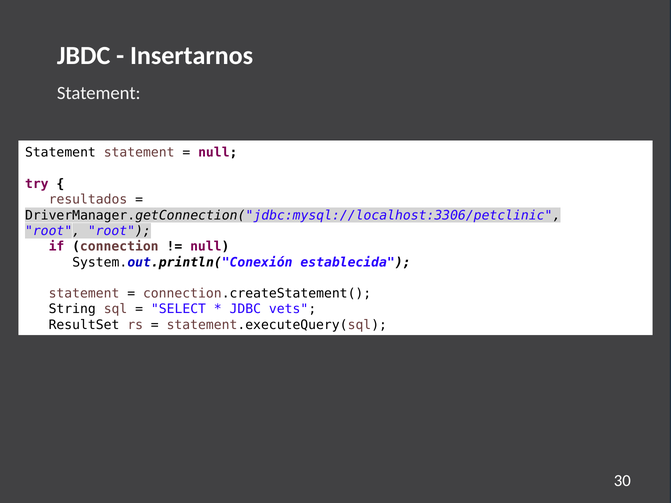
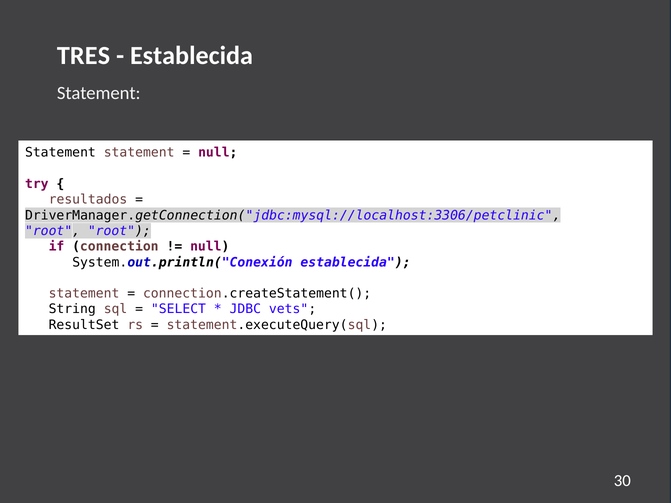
JBDC: JBDC -> TRES (83, 56)
Insertarnos: Insertarnos -> Establecida (191, 56)
